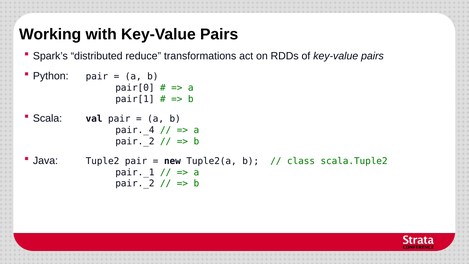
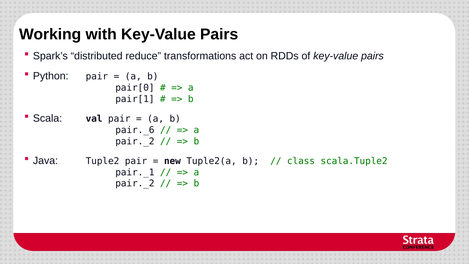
pair._4: pair._4 -> pair._6 (135, 130)
